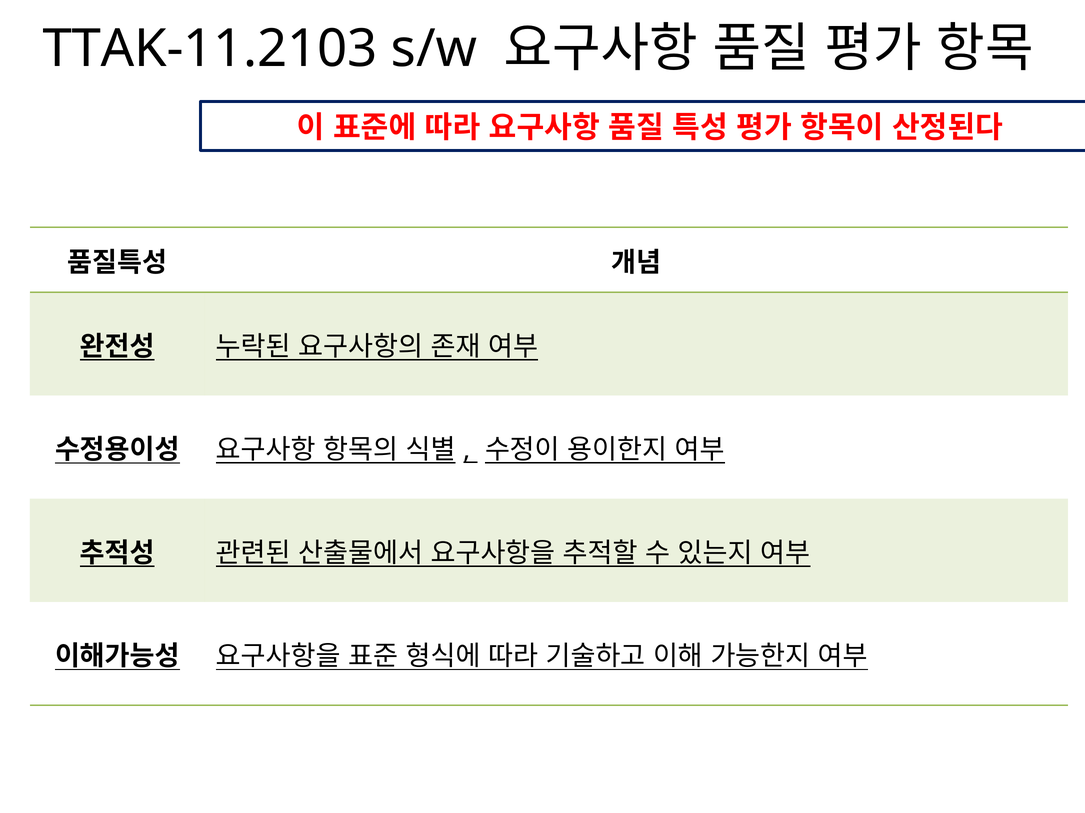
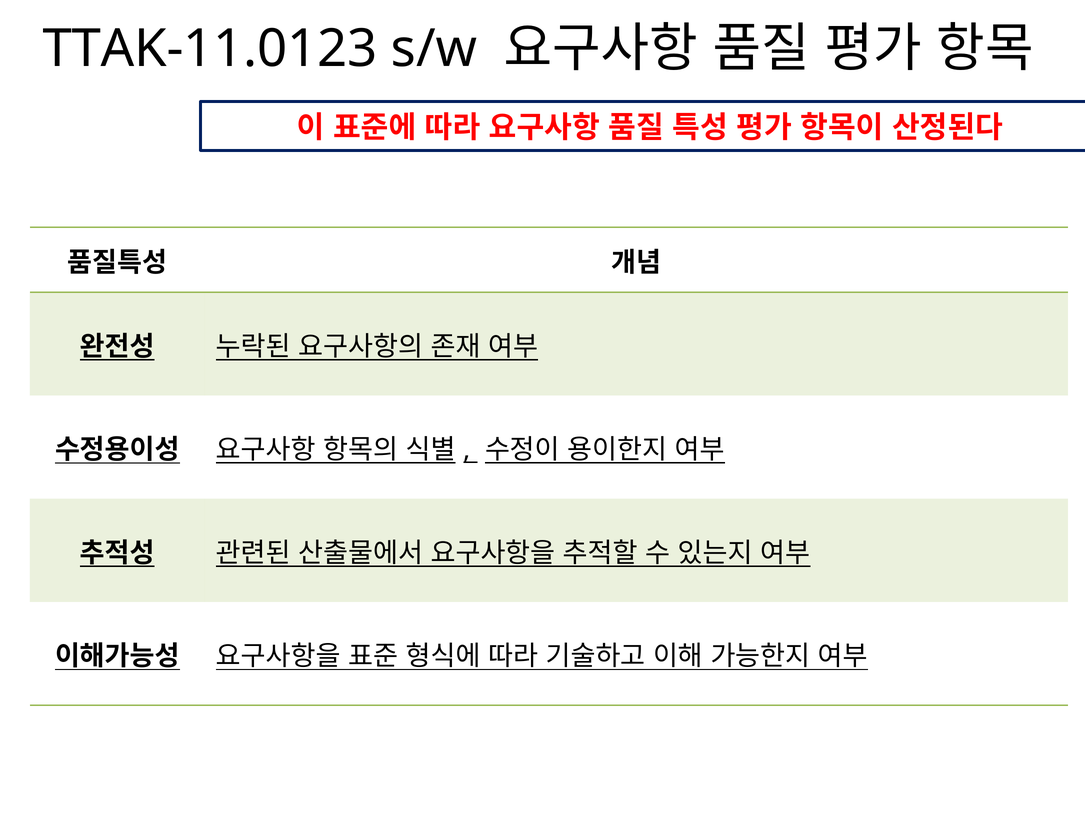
TTAK-11.2103: TTAK-11.2103 -> TTAK-11.0123 (210, 49)
